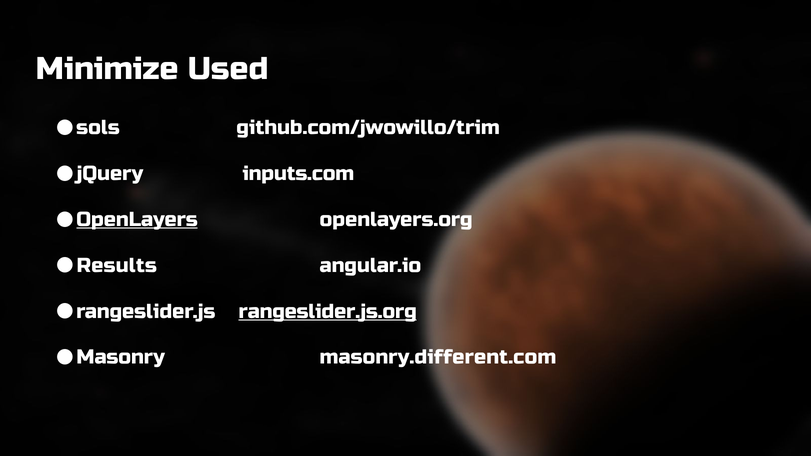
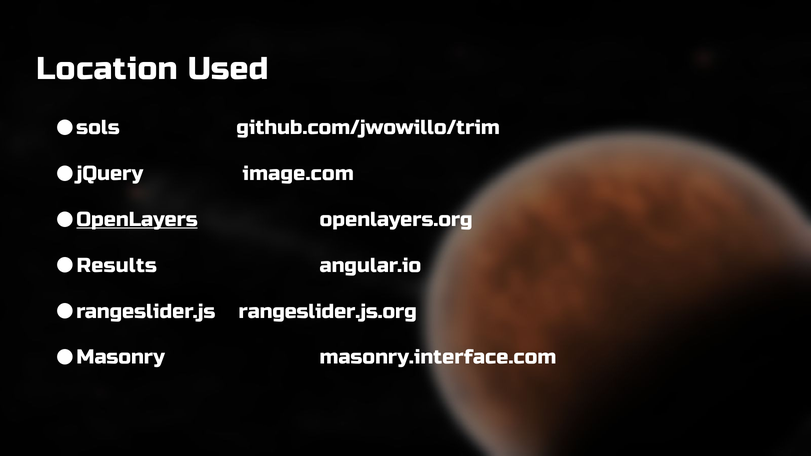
Minimize: Minimize -> Location (107, 69)
inputs.com: inputs.com -> image.com (298, 174)
rangeslider.js.org underline: present -> none (328, 311)
masonry.different.com: masonry.different.com -> masonry.interface.com (438, 357)
